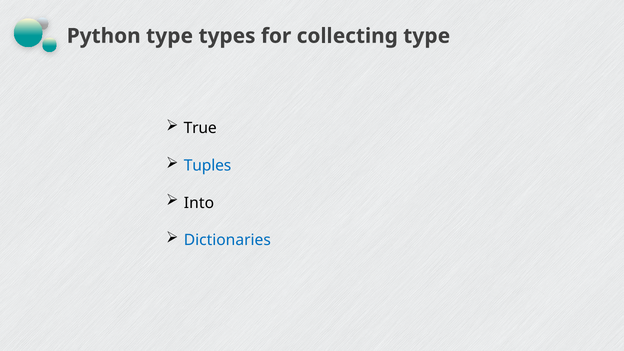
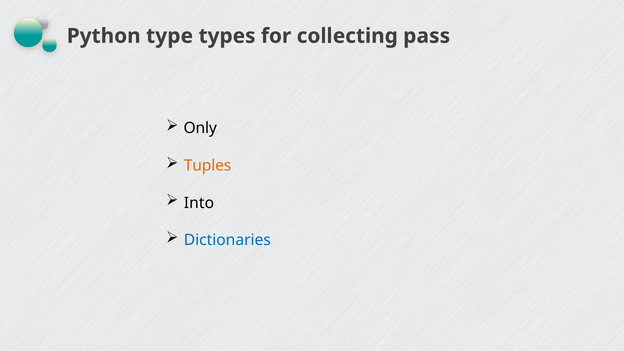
collecting type: type -> pass (427, 36)
True: True -> Only (200, 128)
Tuples colour: blue -> orange (208, 165)
